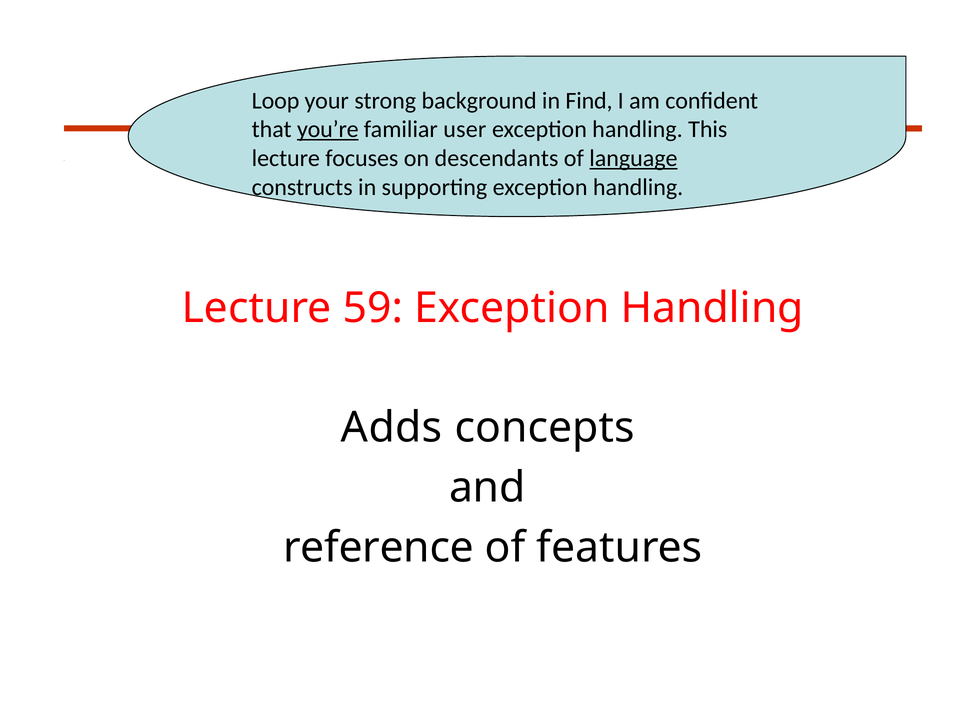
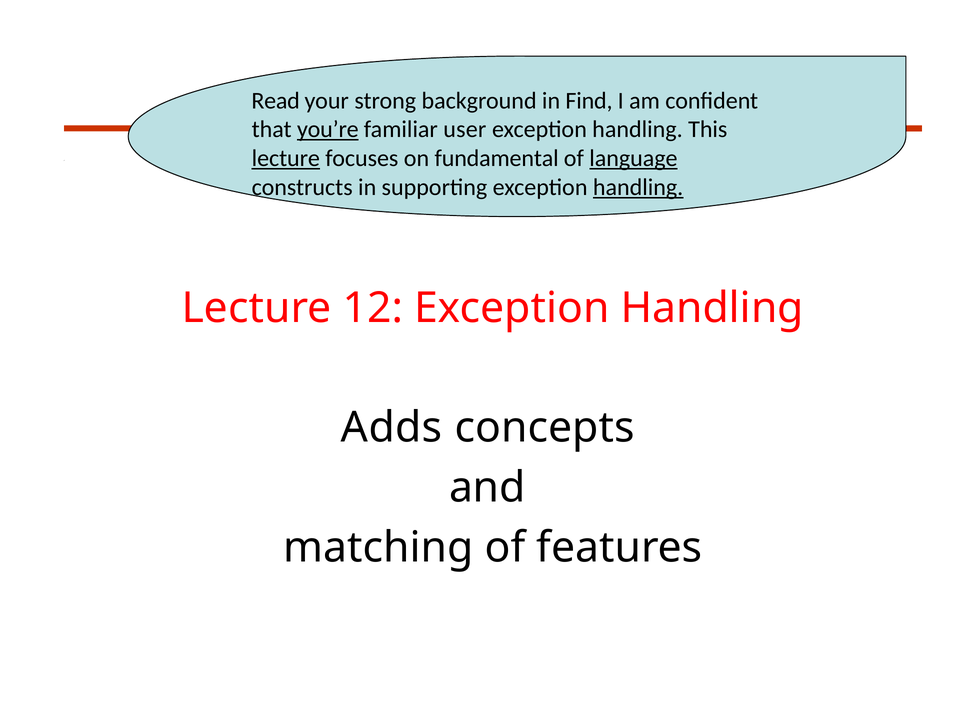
Loop: Loop -> Read (276, 100)
lecture underline: none -> present (286, 158)
descendants: descendants -> fundamental (497, 158)
handling underline: none -> present (638, 187)
59: 59 -> 12 (373, 308)
reference: reference -> matching (378, 547)
